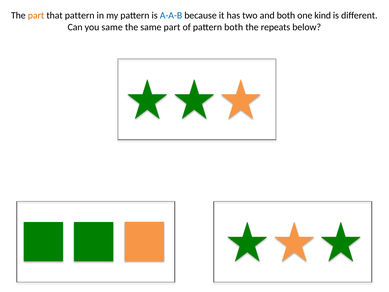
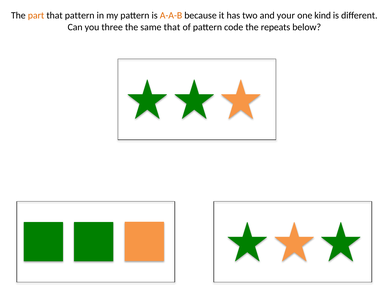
A-A-B colour: blue -> orange (171, 15)
and both: both -> your (286, 15)
you same: same -> three (112, 27)
same part: part -> that (172, 27)
pattern both: both -> code (234, 27)
